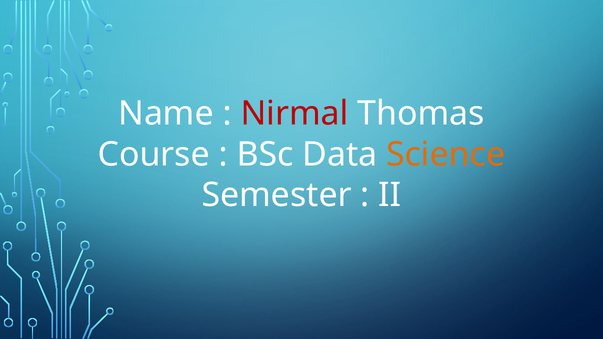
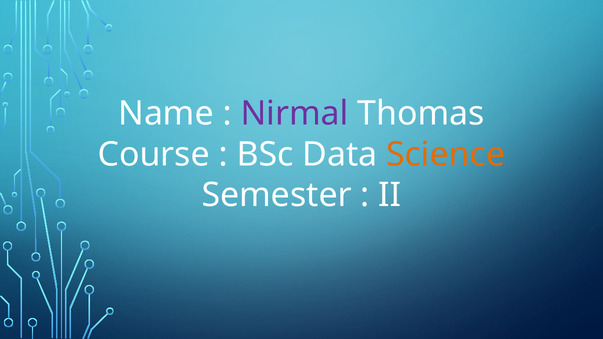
Nirmal colour: red -> purple (295, 114)
